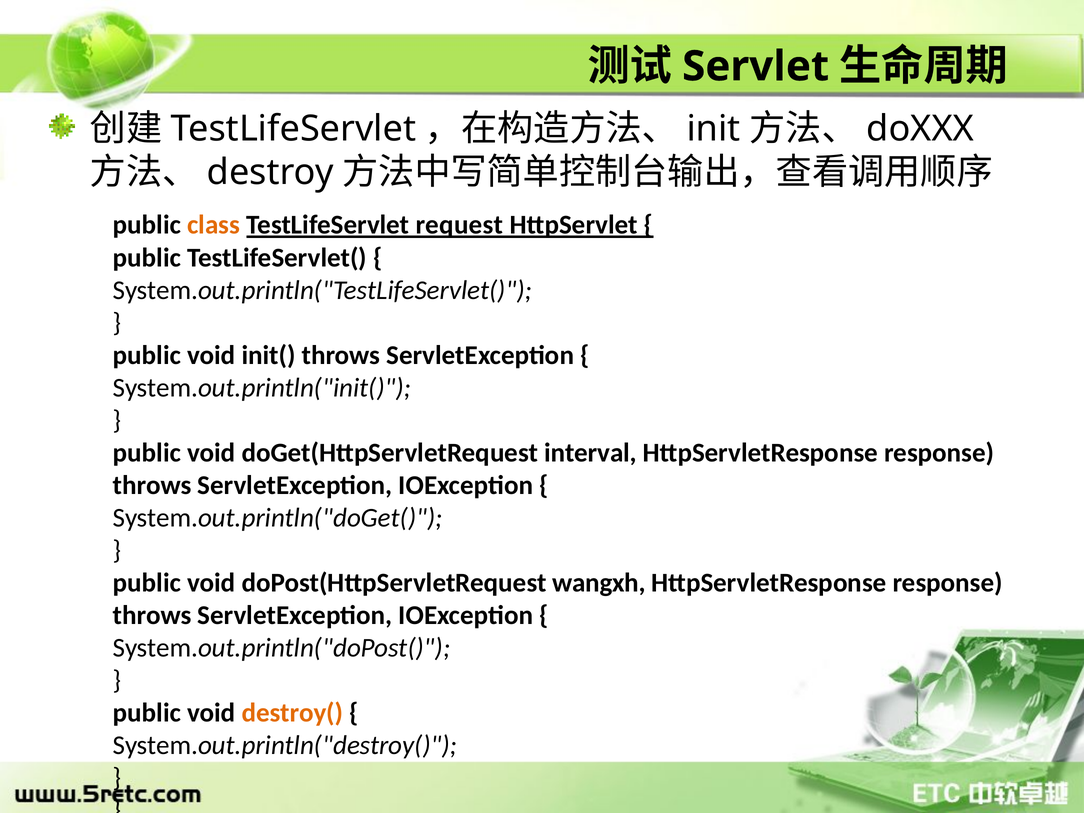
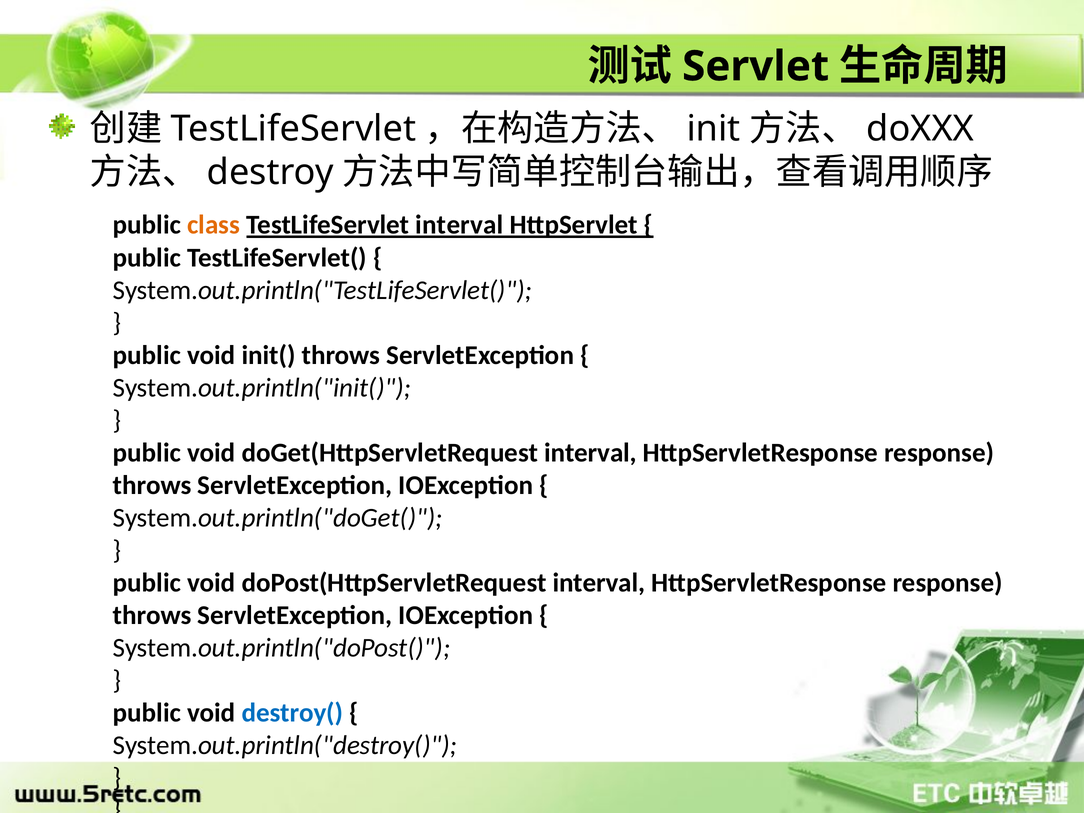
TestLifeServlet request: request -> interval (459, 225)
doPost(HttpServletRequest wangxh: wangxh -> interval (599, 583)
destroy( colour: orange -> blue (292, 713)
